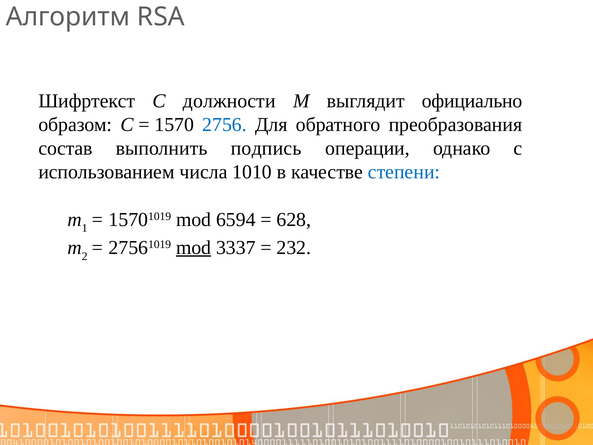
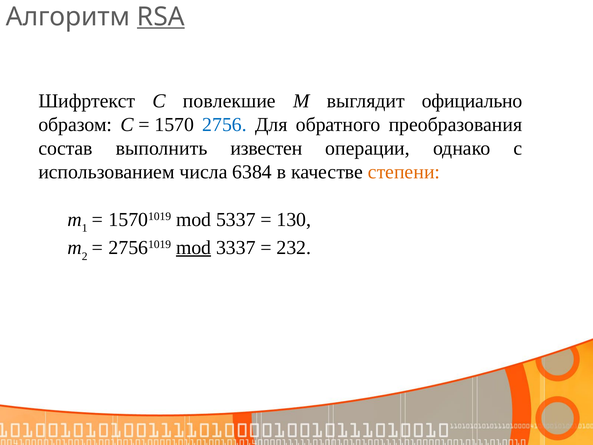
RSA underline: none -> present (161, 17)
должности: должности -> повлекшие (229, 101)
подпись: подпись -> известен (266, 148)
1010: 1010 -> 6384 (252, 172)
степени colour: blue -> orange (404, 172)
6594: 6594 -> 5337 (236, 219)
628: 628 -> 130 (294, 219)
